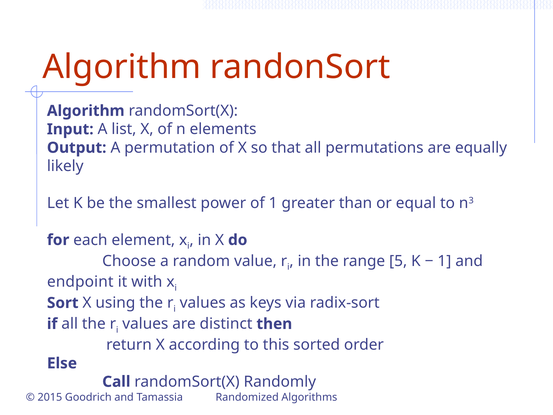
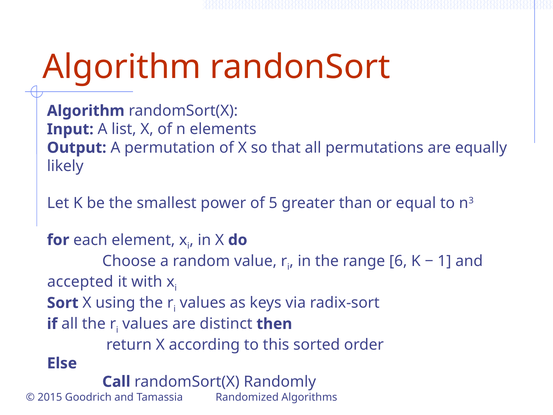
of 1: 1 -> 5 (273, 203)
5: 5 -> 6 (398, 261)
endpoint: endpoint -> accepted (80, 282)
